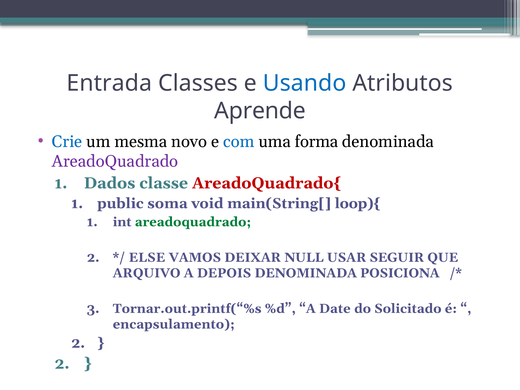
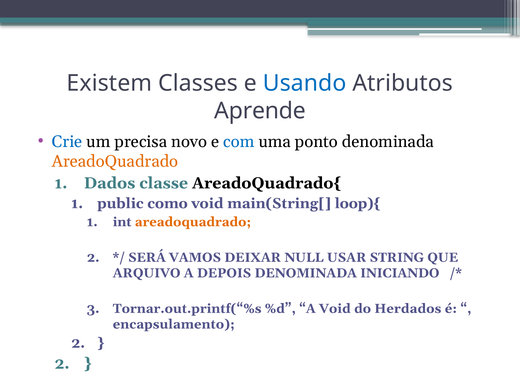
Entrada: Entrada -> Existem (109, 83)
mesma: mesma -> precisa (141, 142)
forma: forma -> ponto (316, 142)
AreadoQuadrado colour: purple -> orange (115, 162)
AreadoQuadrado{ colour: red -> black (267, 183)
soma: soma -> como (168, 203)
areadoquadrado colour: green -> orange (193, 222)
ELSE: ELSE -> SERÁ (147, 257)
SEGUIR: SEGUIR -> STRING (397, 257)
POSICIONA: POSICIONA -> INICIANDO (400, 273)
A Date: Date -> Void (335, 309)
Solicitado: Solicitado -> Herdados (408, 309)
